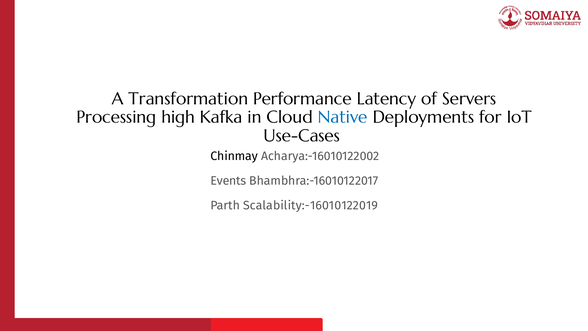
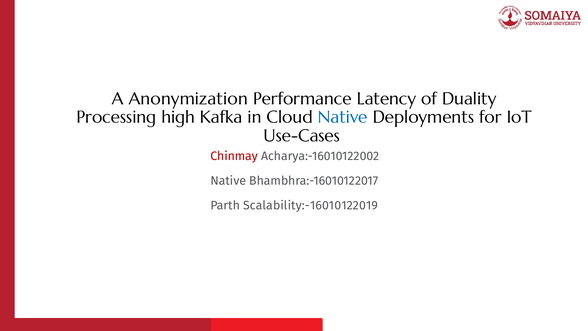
Transformation: Transformation -> Anonymization (188, 99)
Servers: Servers -> Duality (469, 99)
Chinmay colour: black -> red (234, 156)
Events: Events -> Native (228, 181)
